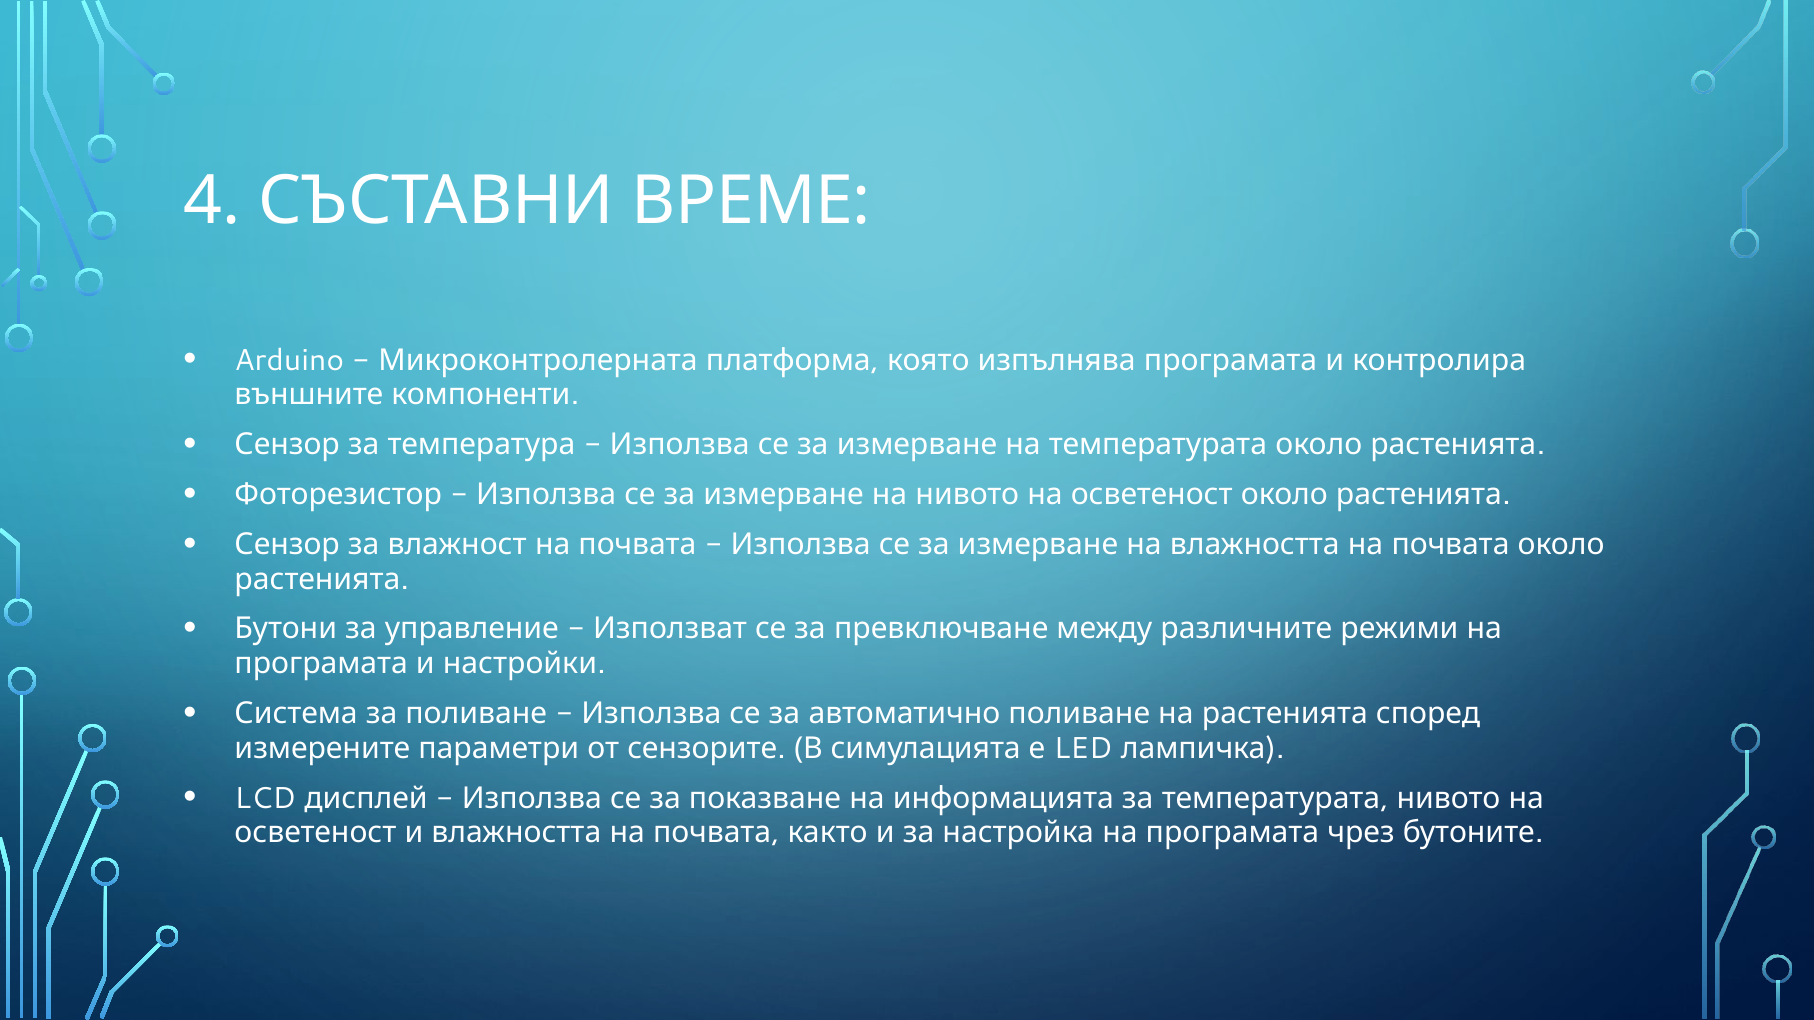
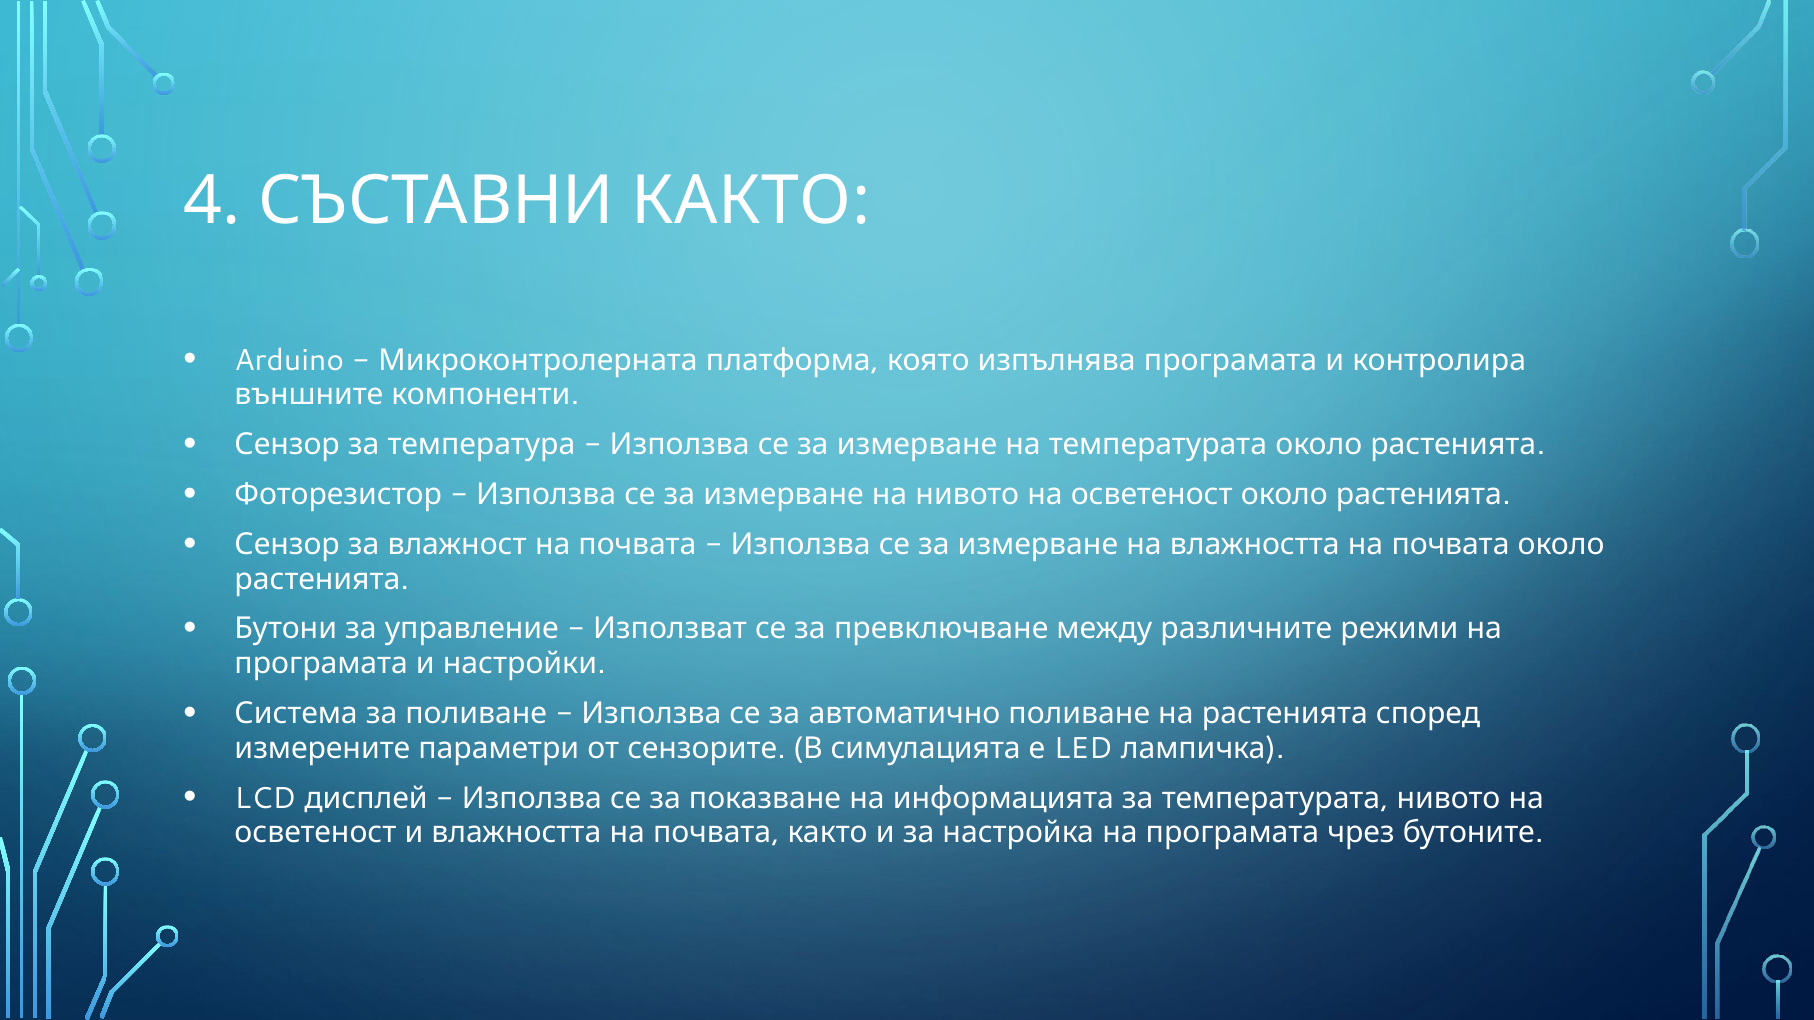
СЪСТАВНИ ВРЕМЕ: ВРЕМЕ -> КАКТО (751, 202)
